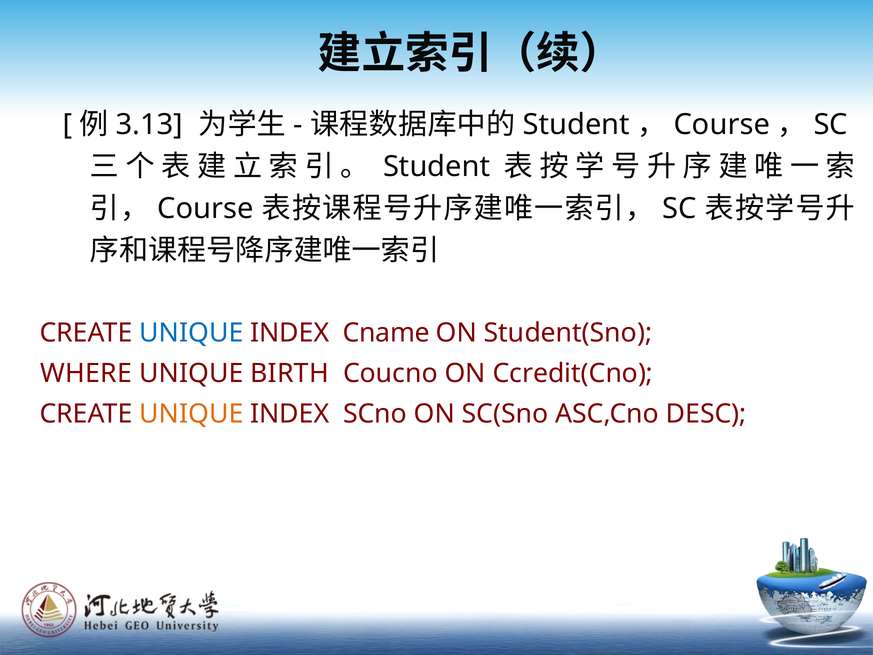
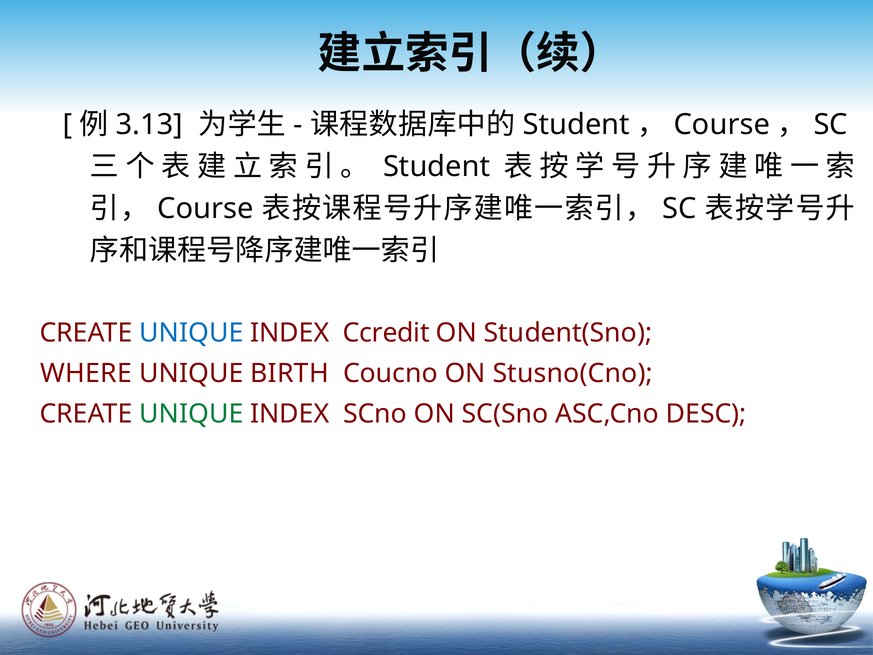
Cname: Cname -> Ccredit (386, 333)
Ccredit(Cno: Ccredit(Cno -> Stusno(Cno (573, 373)
UNIQUE colour: orange -> green (191, 414)
